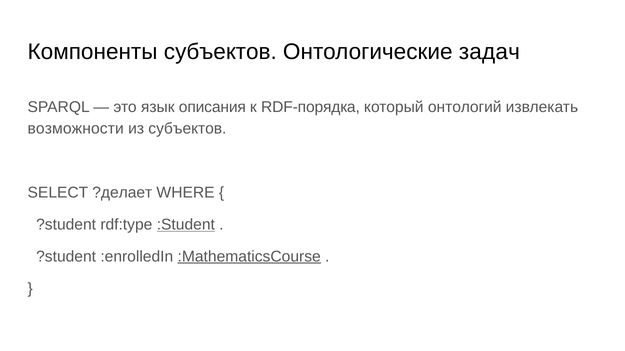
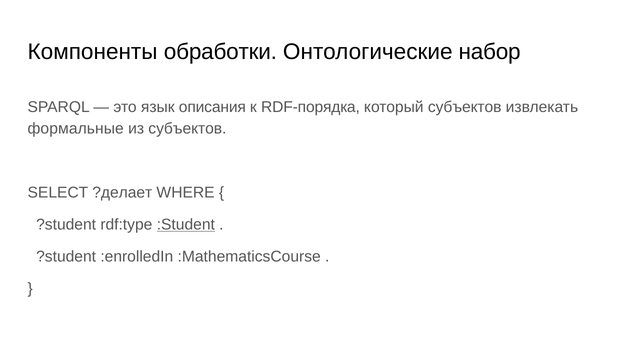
Компоненты субъектов: субъектов -> обработки (220, 52)
задач: задач -> набор (490, 52)
который онтологий: онтологий -> субъектов (465, 107)
возможности: возможности -> формальные (76, 129)
:MathematicsCourse underline: present -> none (249, 257)
